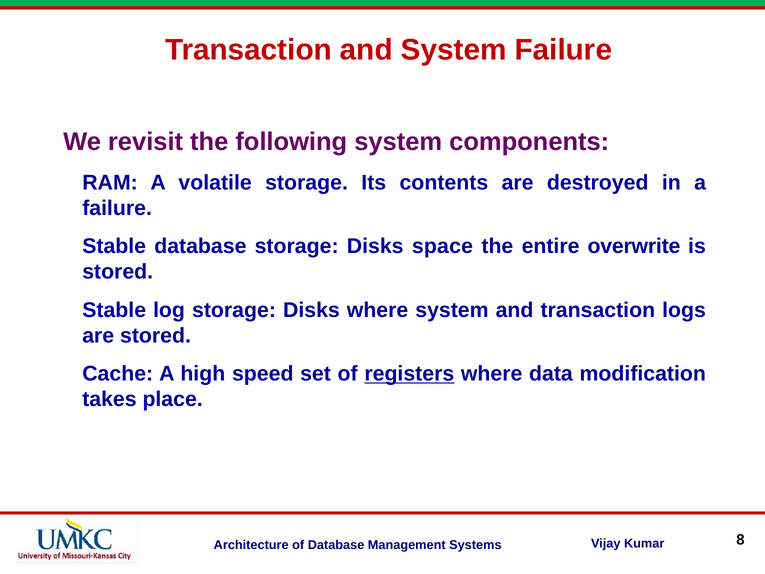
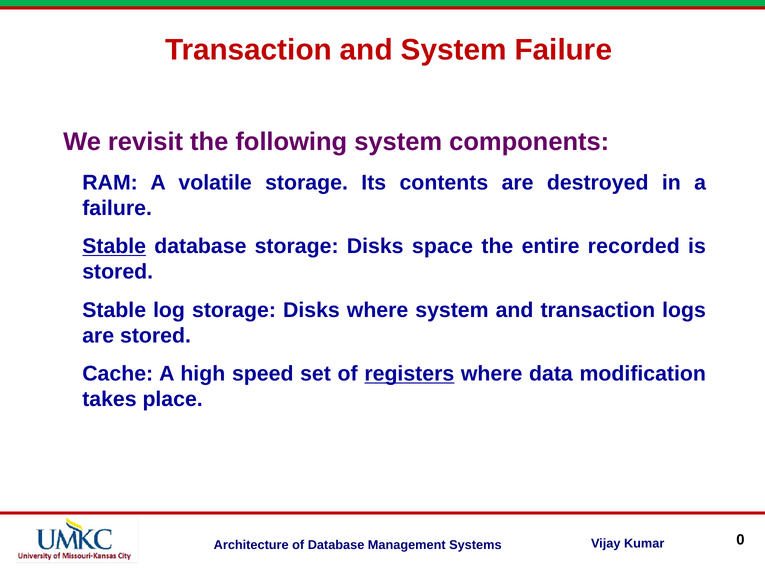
Stable underline: none -> present (114, 246)
overwrite: overwrite -> recorded (634, 246)
8: 8 -> 0 (740, 540)
